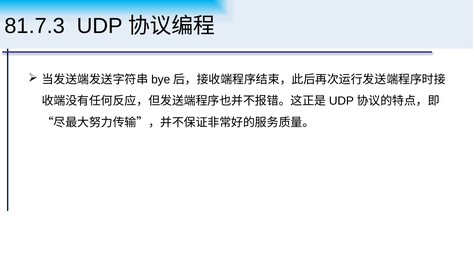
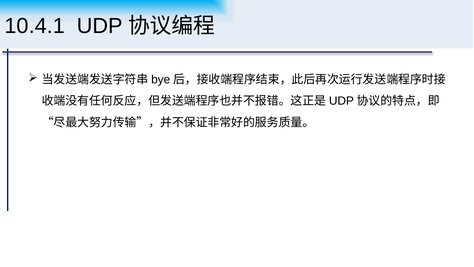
81.7.3: 81.7.3 -> 10.4.1 (35, 26)
